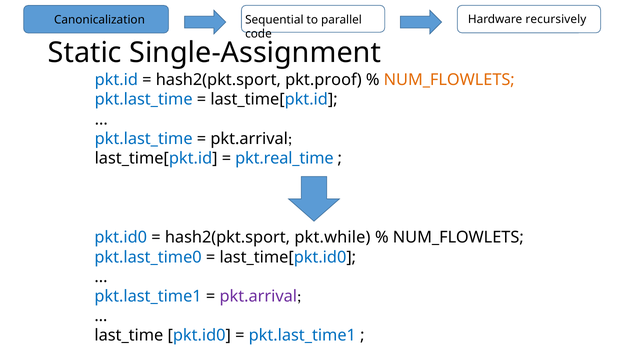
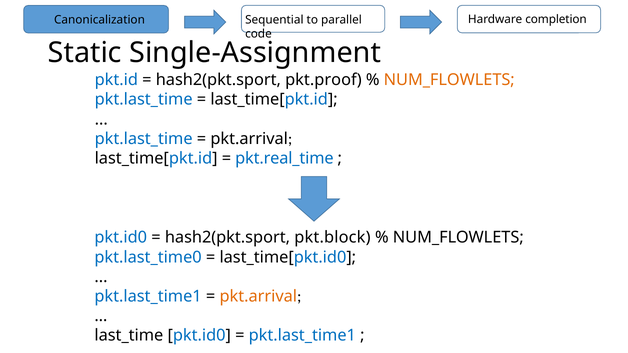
recursively: recursively -> completion (556, 19)
pkt.while: pkt.while -> pkt.block (332, 238)
pkt.arrival colour: purple -> orange (258, 297)
